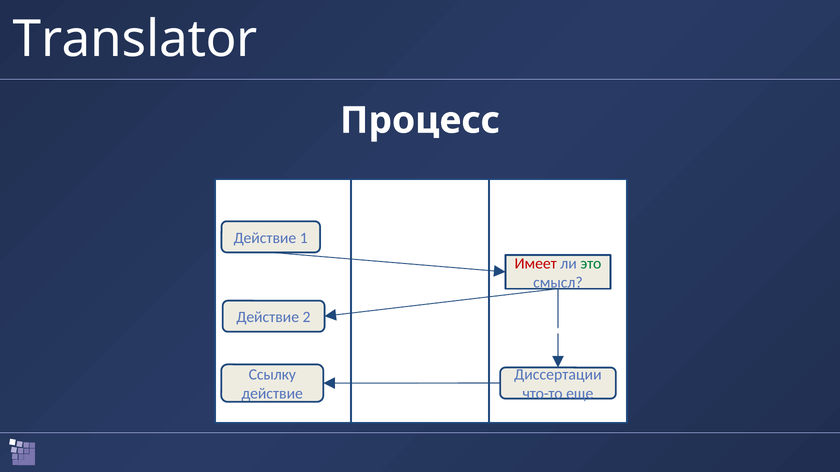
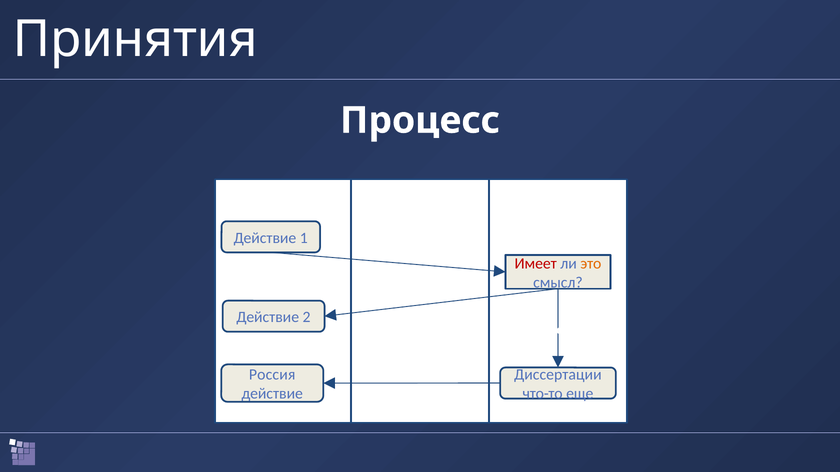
Translator: Translator -> Принятия (135, 39)
это colour: green -> orange (591, 264)
Ссылку: Ссылку -> Россия (272, 375)
